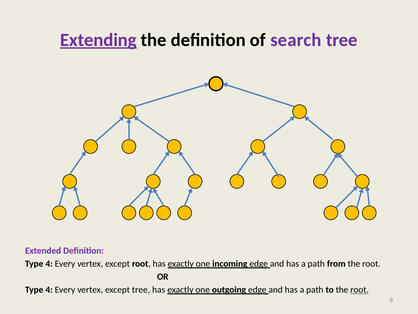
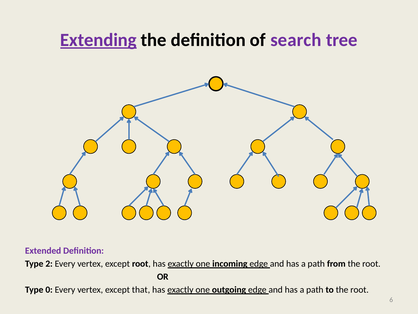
4: 4 -> 2 (49, 263)
4: 4 -> 0 (49, 289)
except tree: tree -> that (141, 289)
root underline: present -> none (360, 289)
